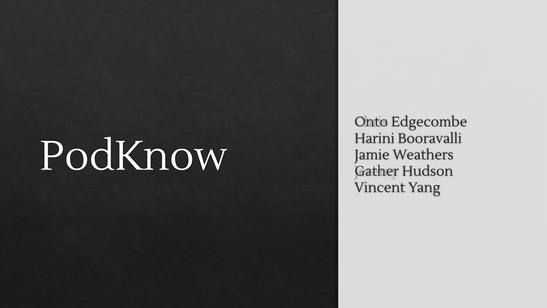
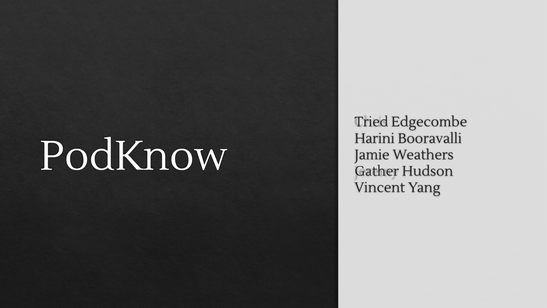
Onto: Onto -> Tried (371, 122)
